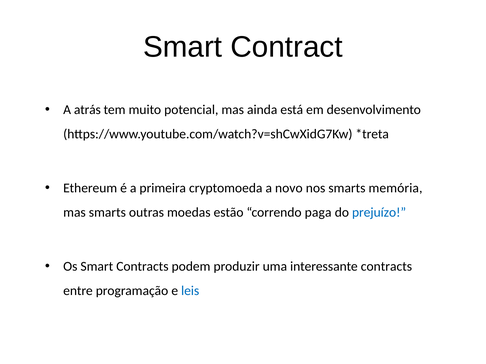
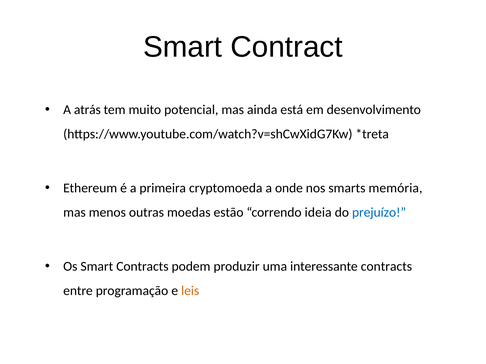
novo: novo -> onde (289, 188)
mas smarts: smarts -> menos (107, 213)
paga: paga -> ideia (318, 213)
leis colour: blue -> orange (190, 291)
